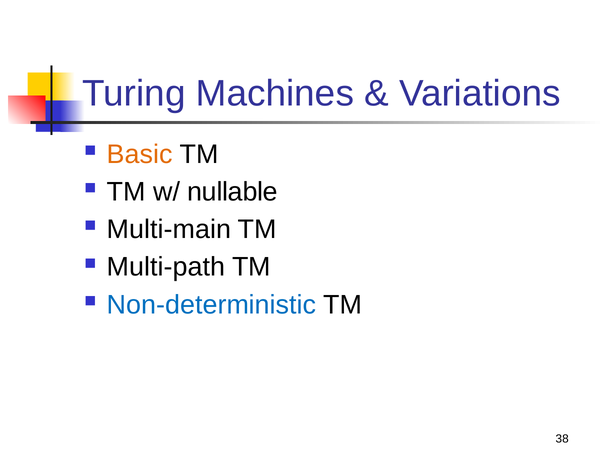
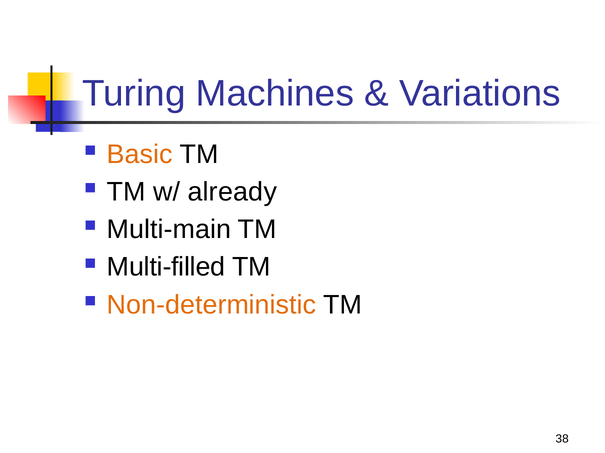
nullable: nullable -> already (232, 192)
Multi-path: Multi-path -> Multi-filled (166, 268)
Non-deterministic colour: blue -> orange (212, 305)
